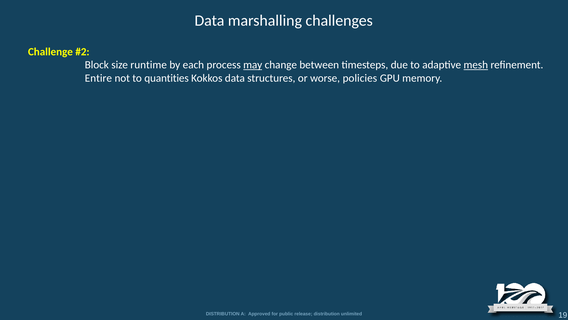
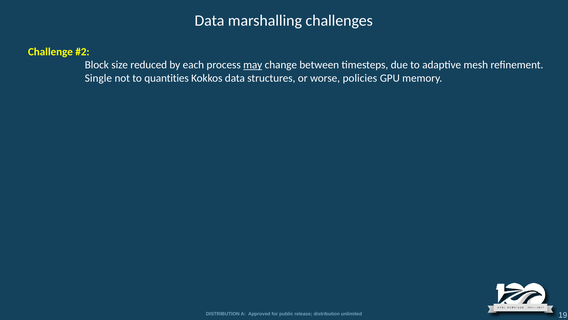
runtime: runtime -> reduced (149, 65)
mesh underline: present -> none (476, 65)
Entire: Entire -> Single (98, 78)
